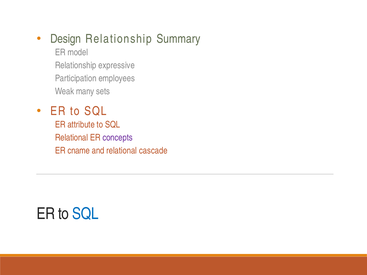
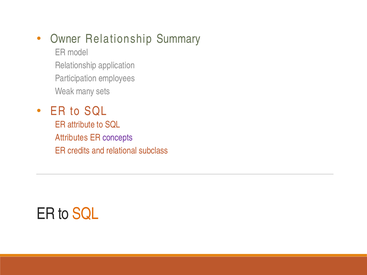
Design: Design -> Owner (65, 39)
expressive: expressive -> application (117, 65)
Relational: Relational -> Attributes (71, 138)
cname: cname -> credits (79, 151)
cascade: cascade -> subclass (153, 151)
SQL colour: blue -> orange (85, 214)
